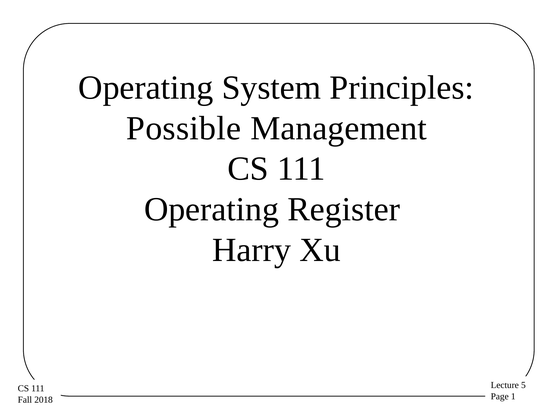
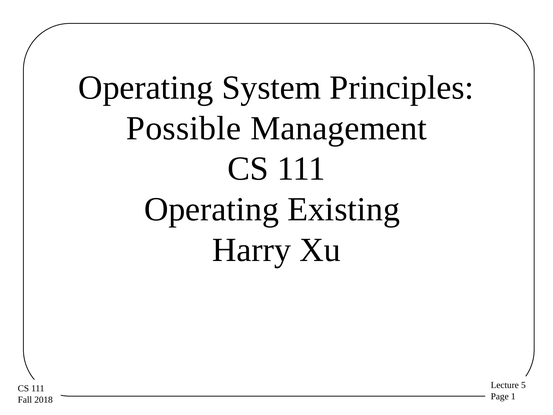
Register: Register -> Existing (344, 209)
